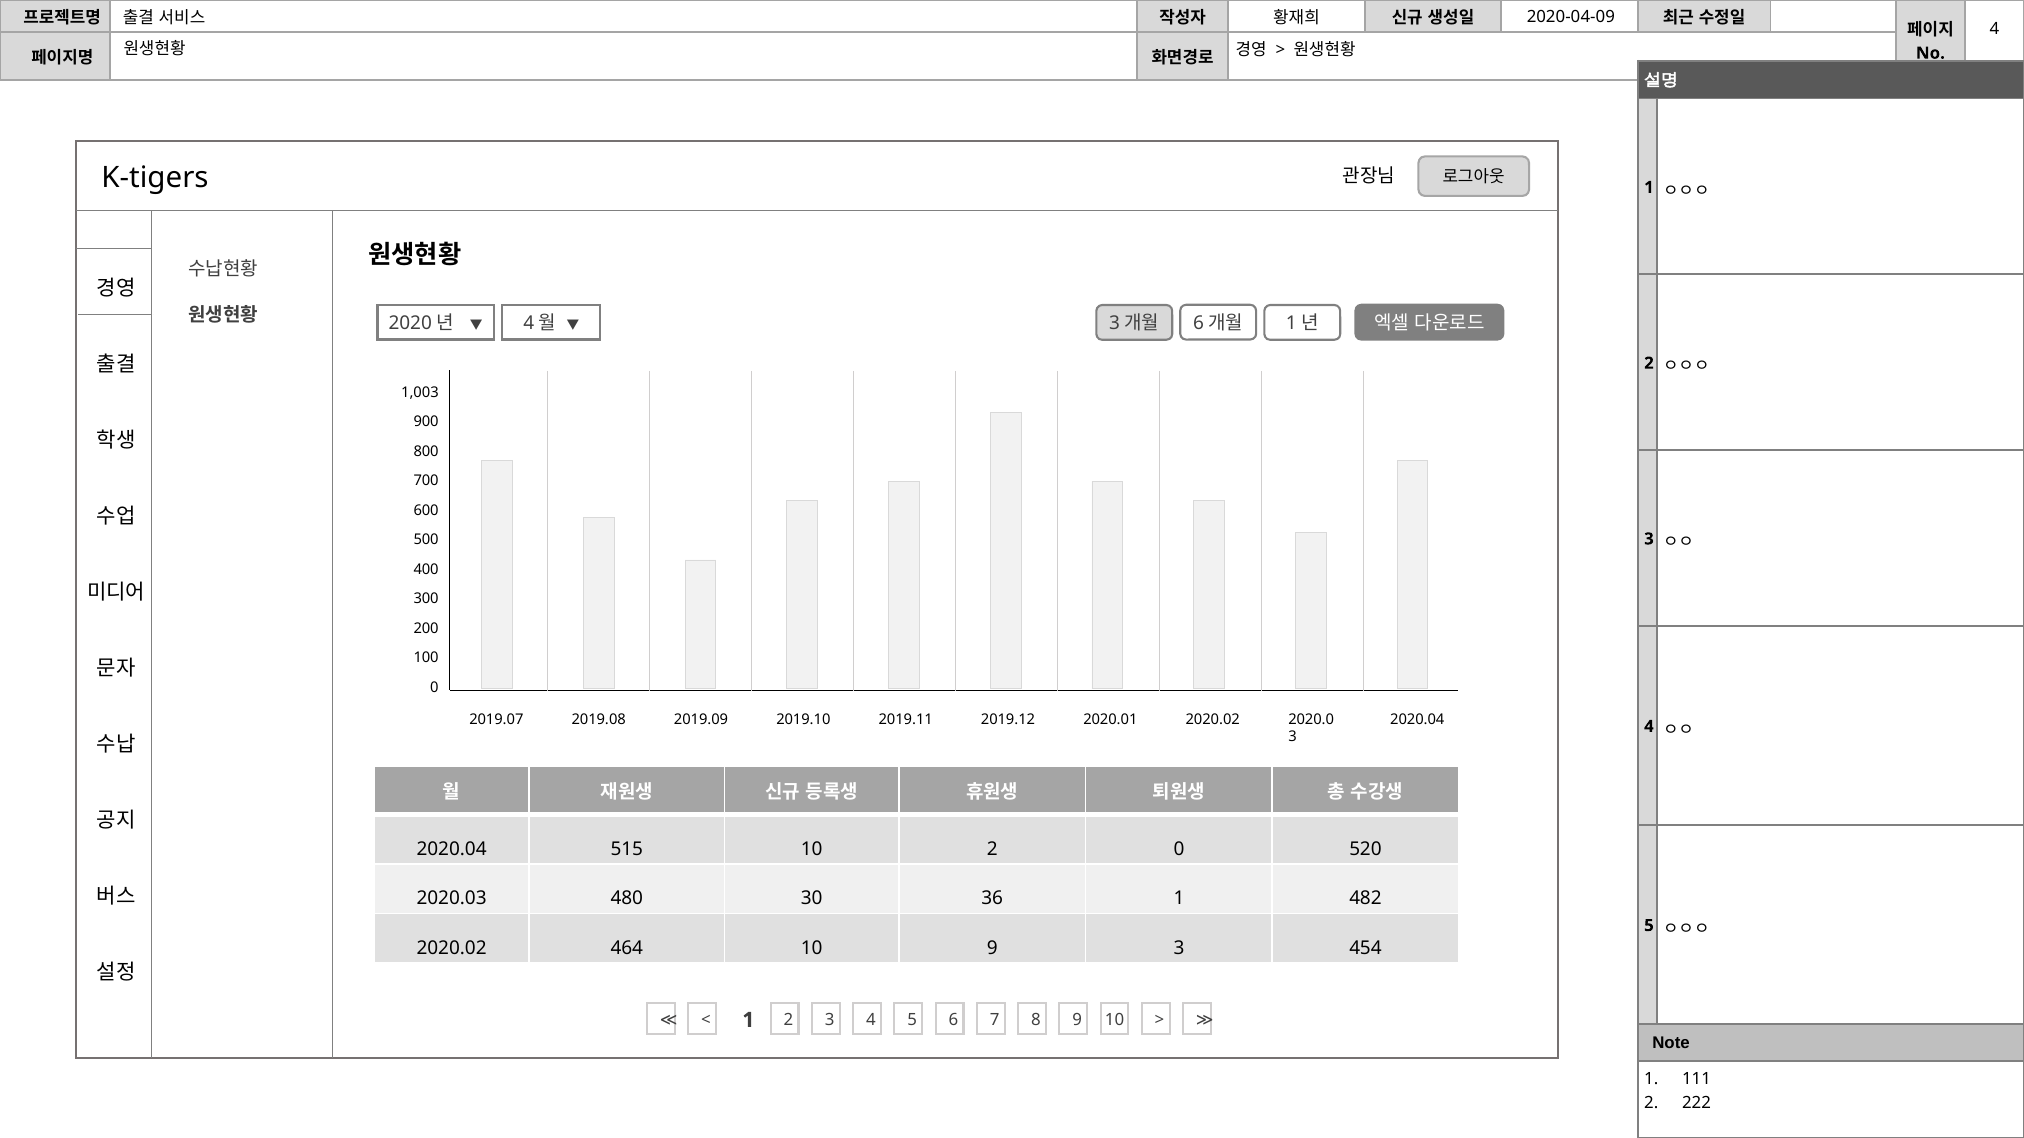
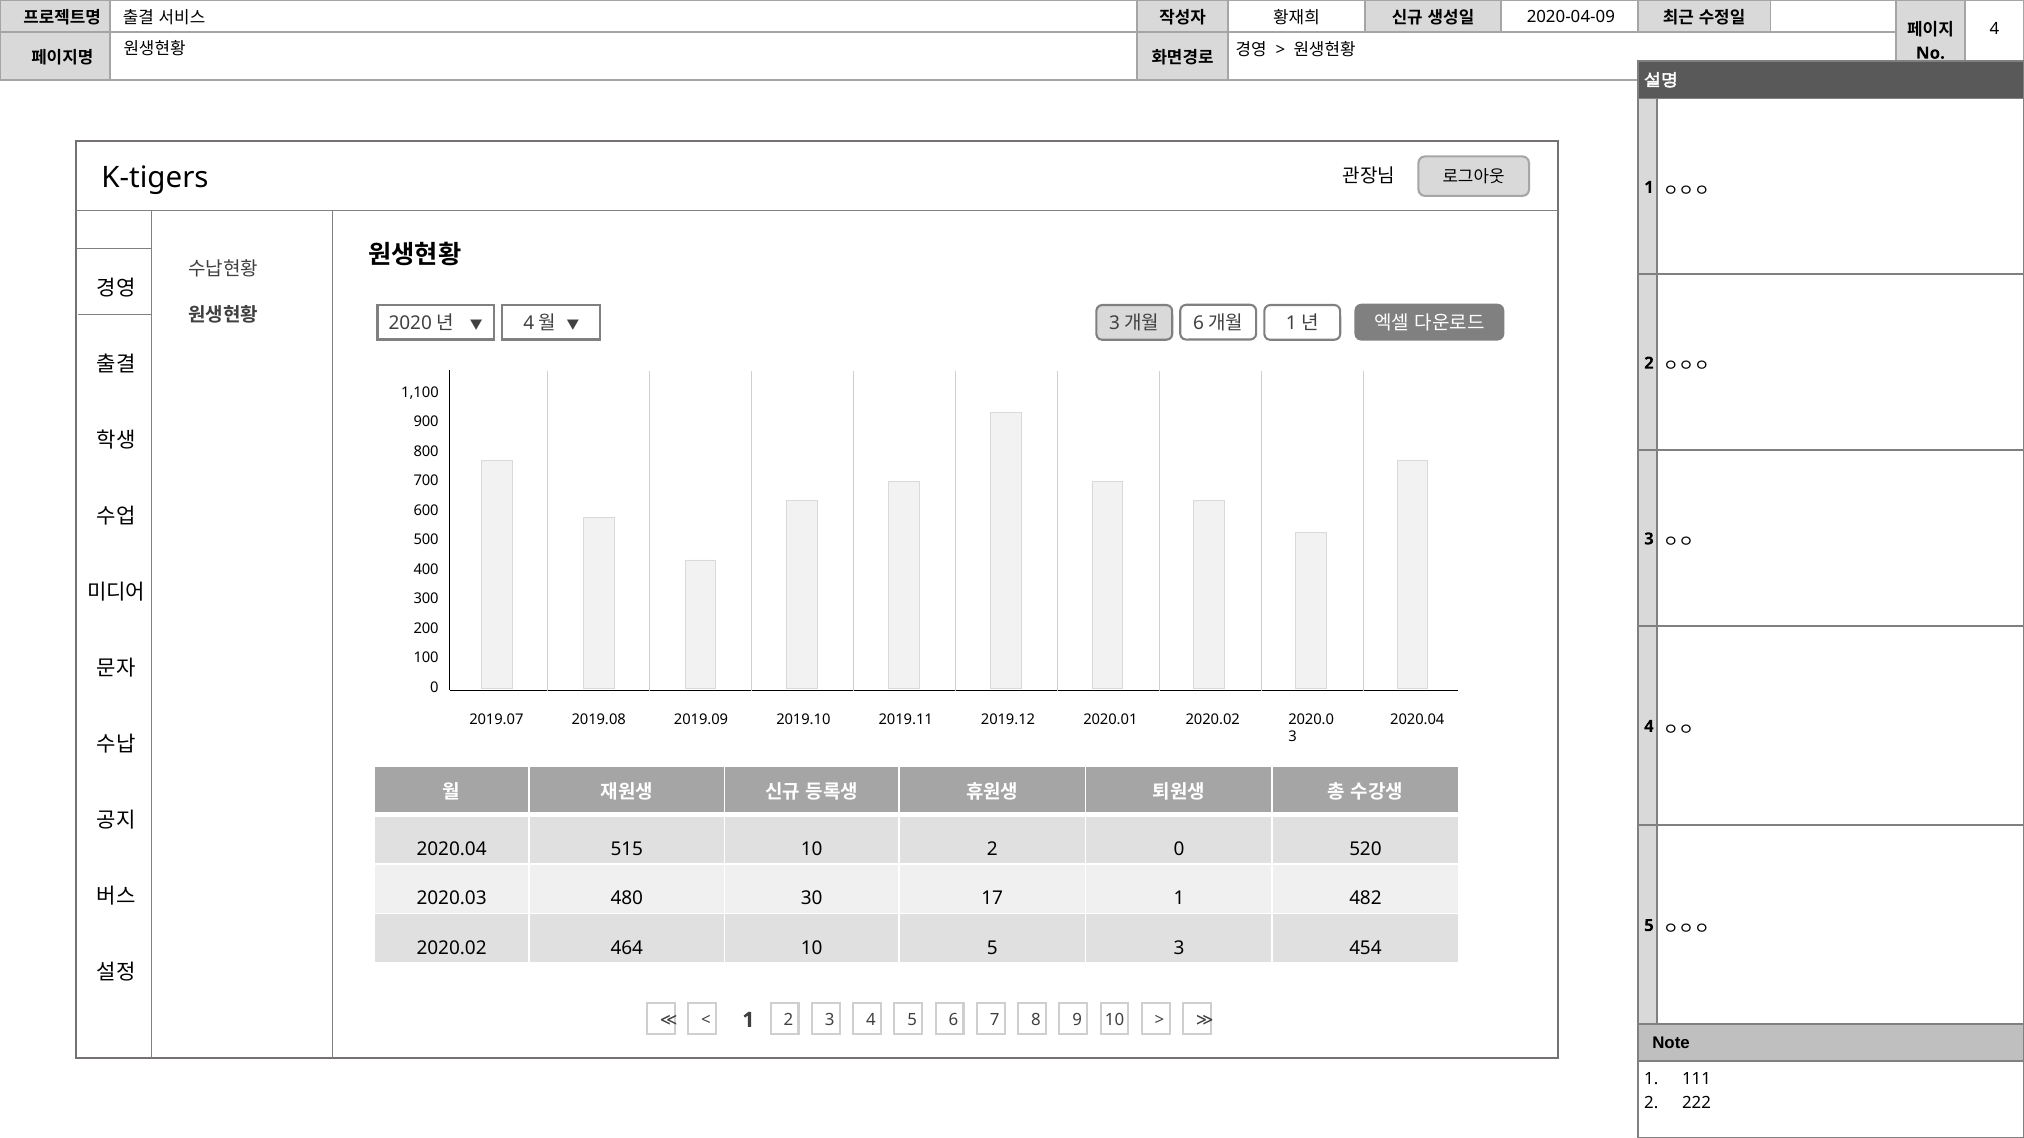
1,003: 1,003 -> 1,100 (420, 393)
36: 36 -> 17 (992, 899)
10 9: 9 -> 5 (992, 948)
